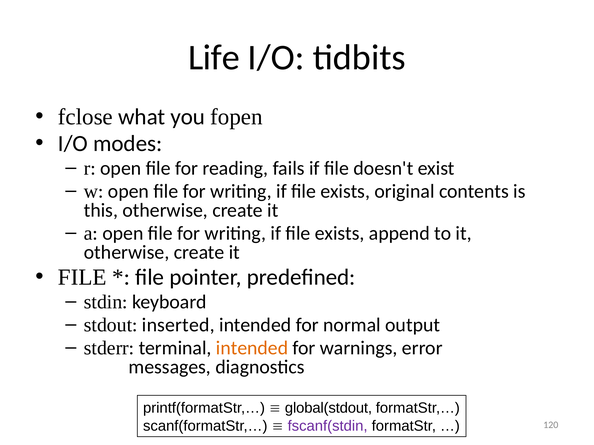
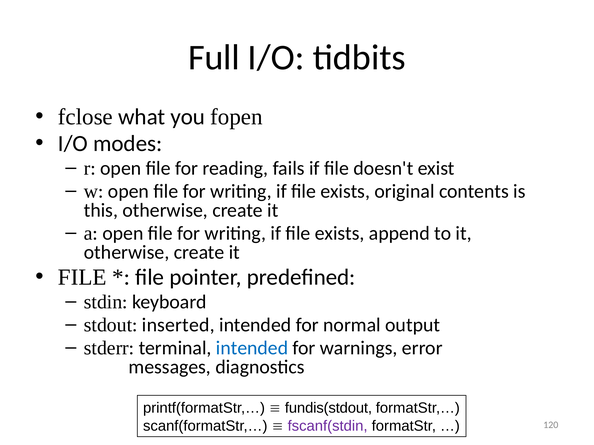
Life: Life -> Full (214, 58)
intended colour: orange -> blue (252, 348)
global(stdout: global(stdout -> fundis(stdout (328, 409)
